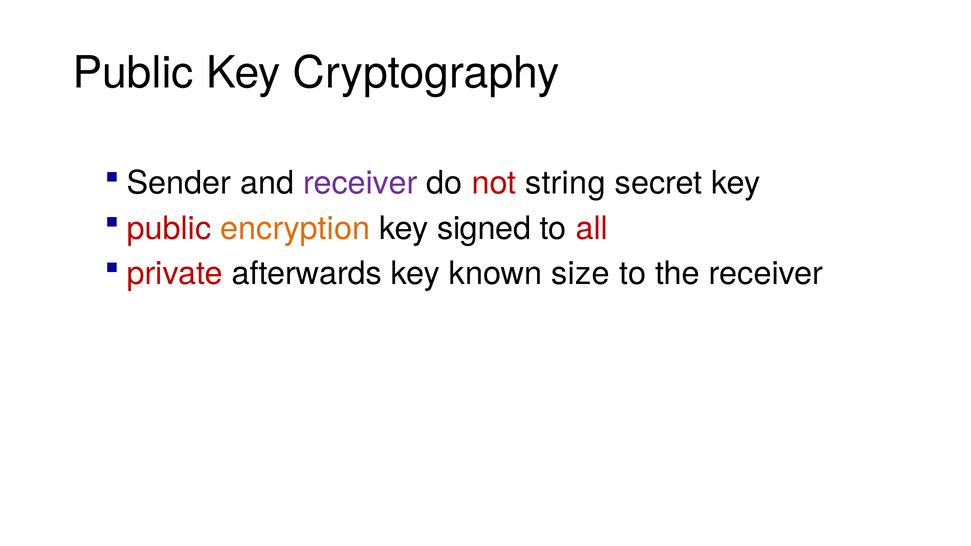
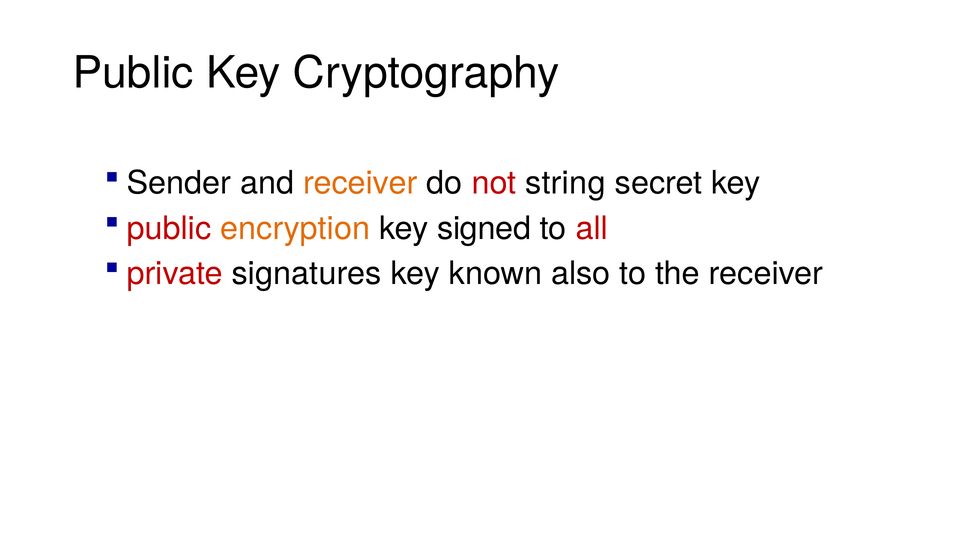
receiver colour: purple -> orange (360, 183)
afterwards: afterwards -> signatures (307, 274)
size: size -> also (581, 274)
